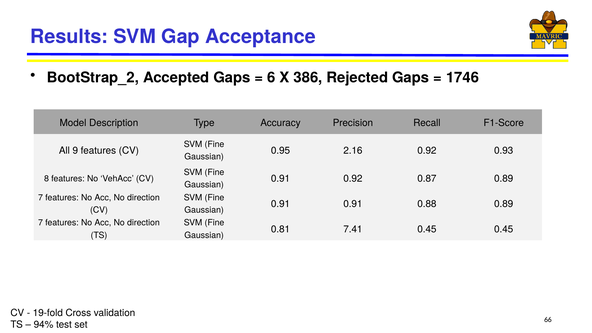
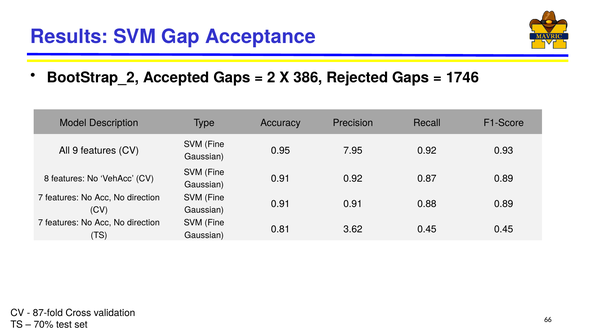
6: 6 -> 2 (271, 78)
2.16: 2.16 -> 7.95 (353, 151)
7.41: 7.41 -> 3.62 (353, 229)
19-fold: 19-fold -> 87-fold (48, 313)
94%: 94% -> 70% (44, 325)
